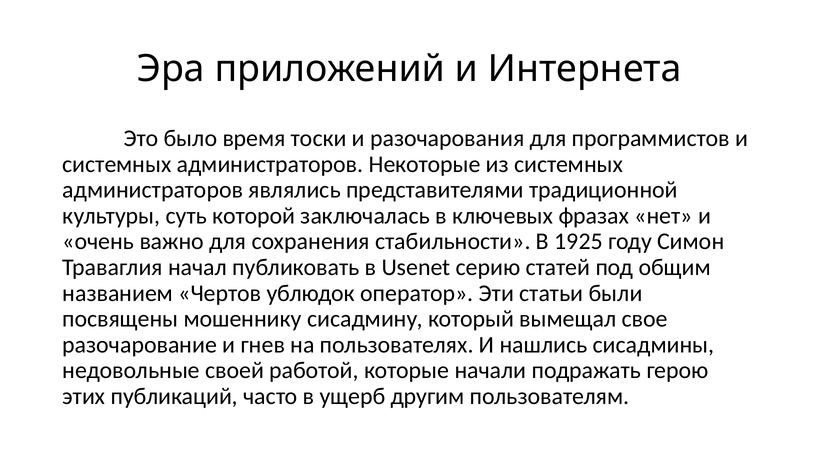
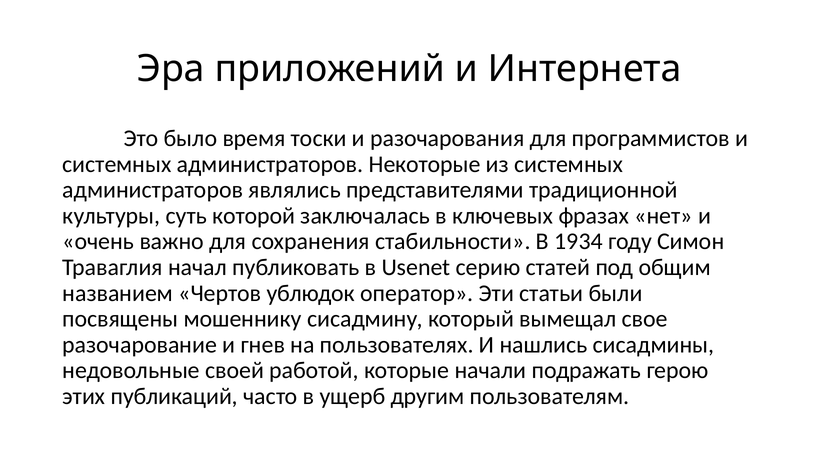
1925: 1925 -> 1934 (579, 241)
